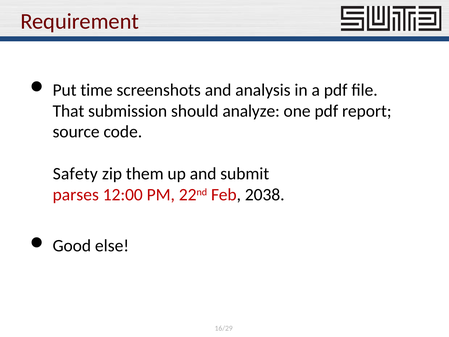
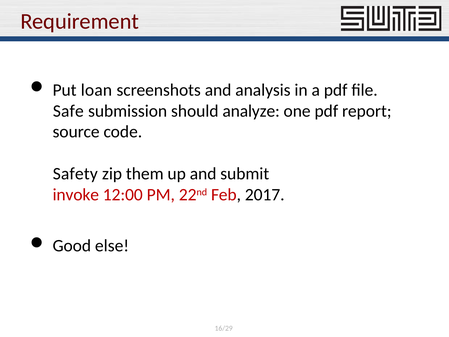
time: time -> loan (96, 90)
That: That -> Safe (68, 111)
parses: parses -> invoke (76, 195)
2038: 2038 -> 2017 (265, 195)
